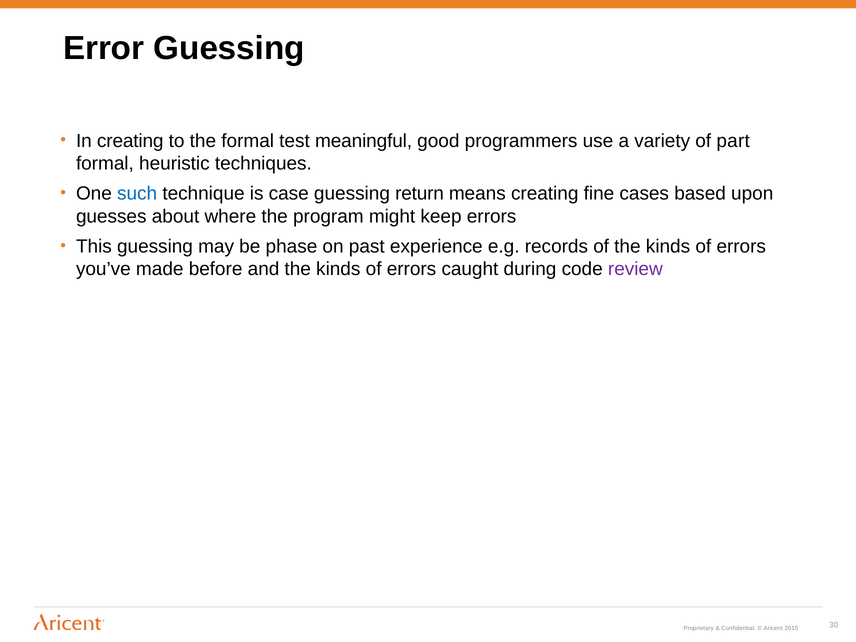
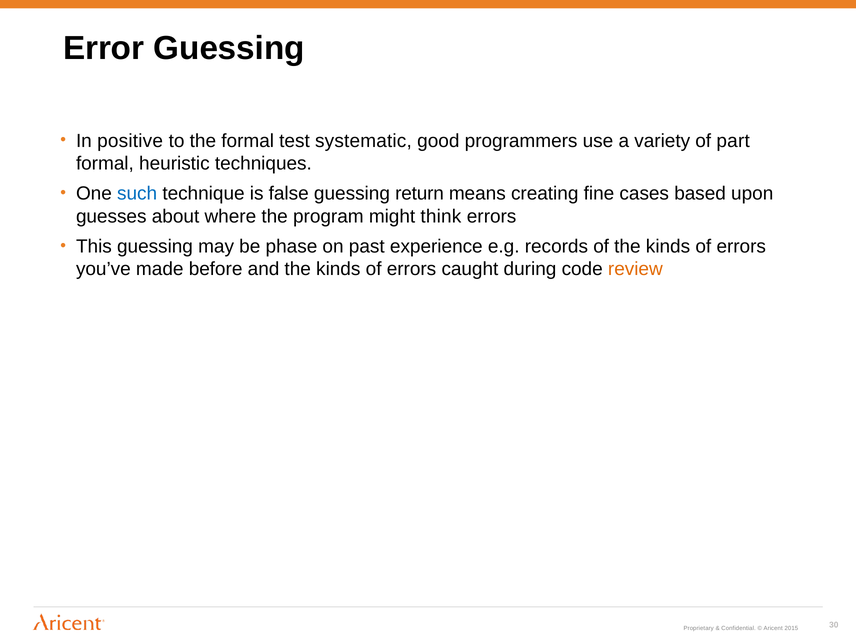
In creating: creating -> positive (130, 141)
meaningful: meaningful -> systematic (363, 141)
case: case -> false (289, 194)
keep: keep -> think (441, 216)
review colour: purple -> orange (635, 269)
